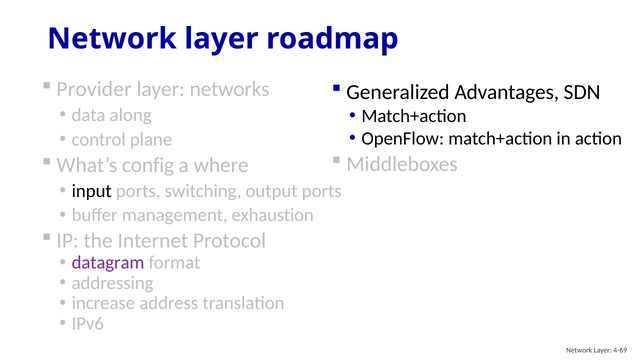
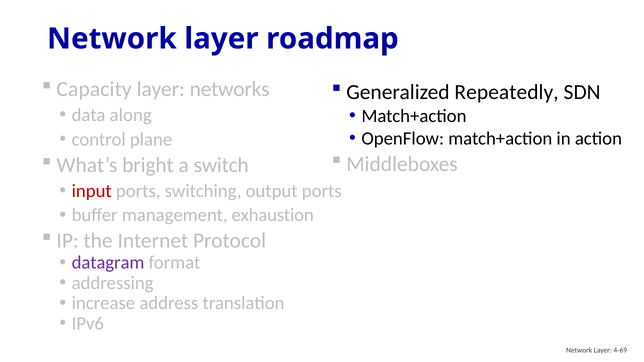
Provider: Provider -> Capacity (94, 89)
Advantages: Advantages -> Repeatedly (507, 92)
config: config -> bright (148, 165)
where: where -> switch (221, 165)
input colour: black -> red (92, 191)
